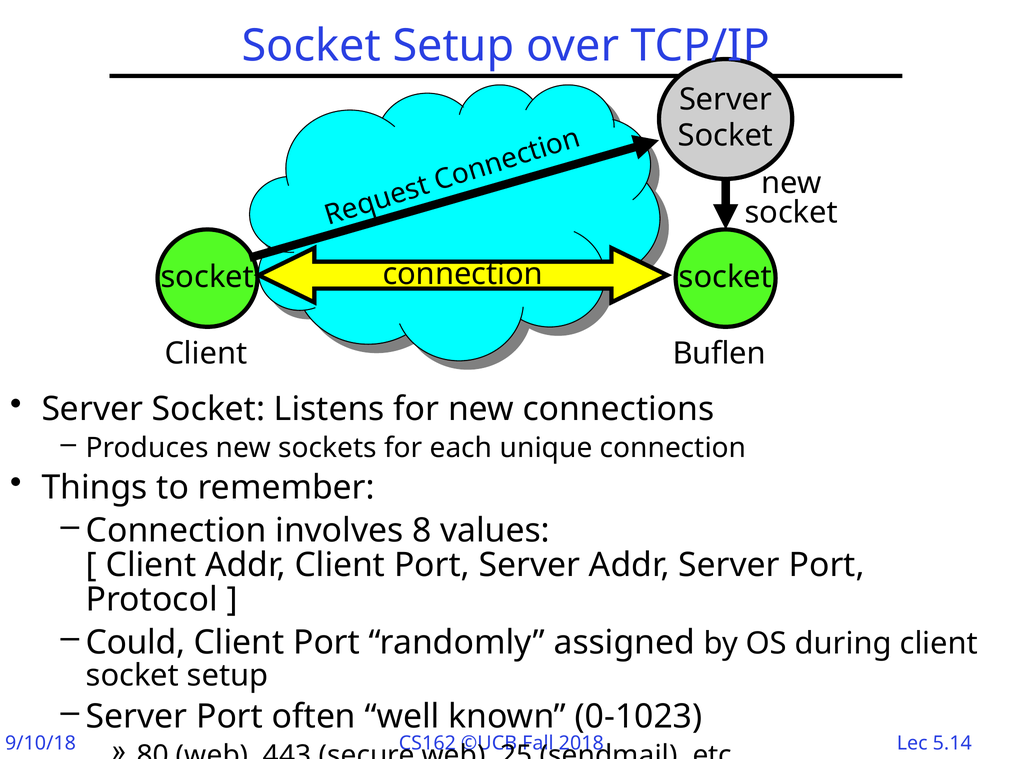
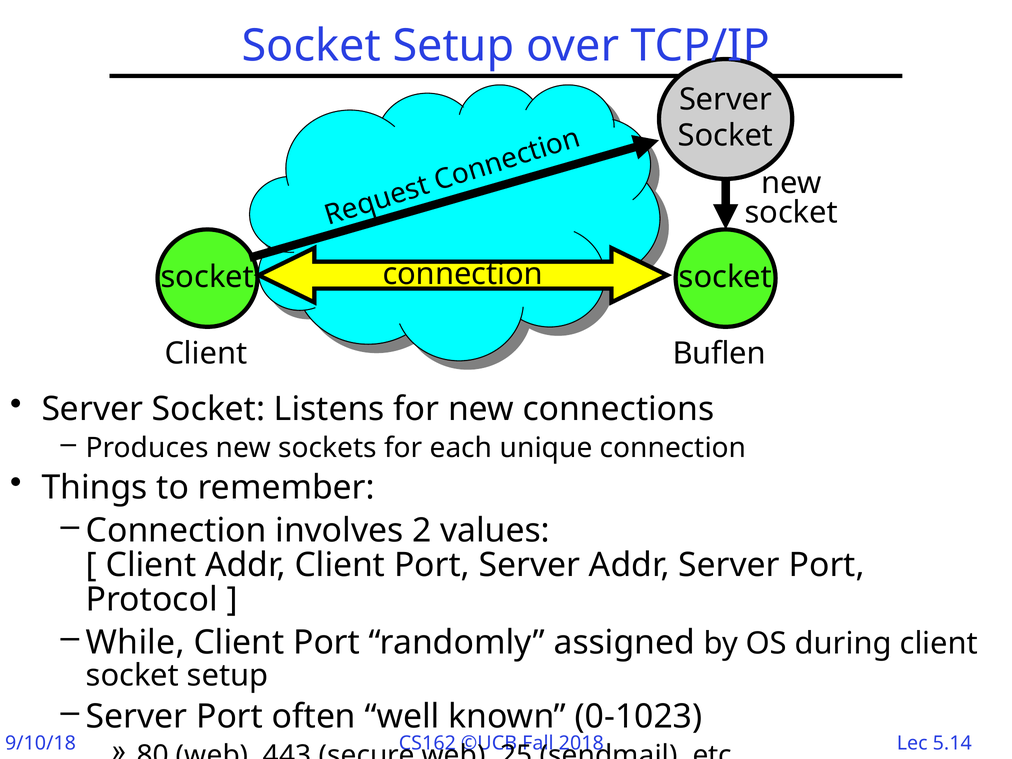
8: 8 -> 2 (422, 531)
Could: Could -> While (135, 642)
